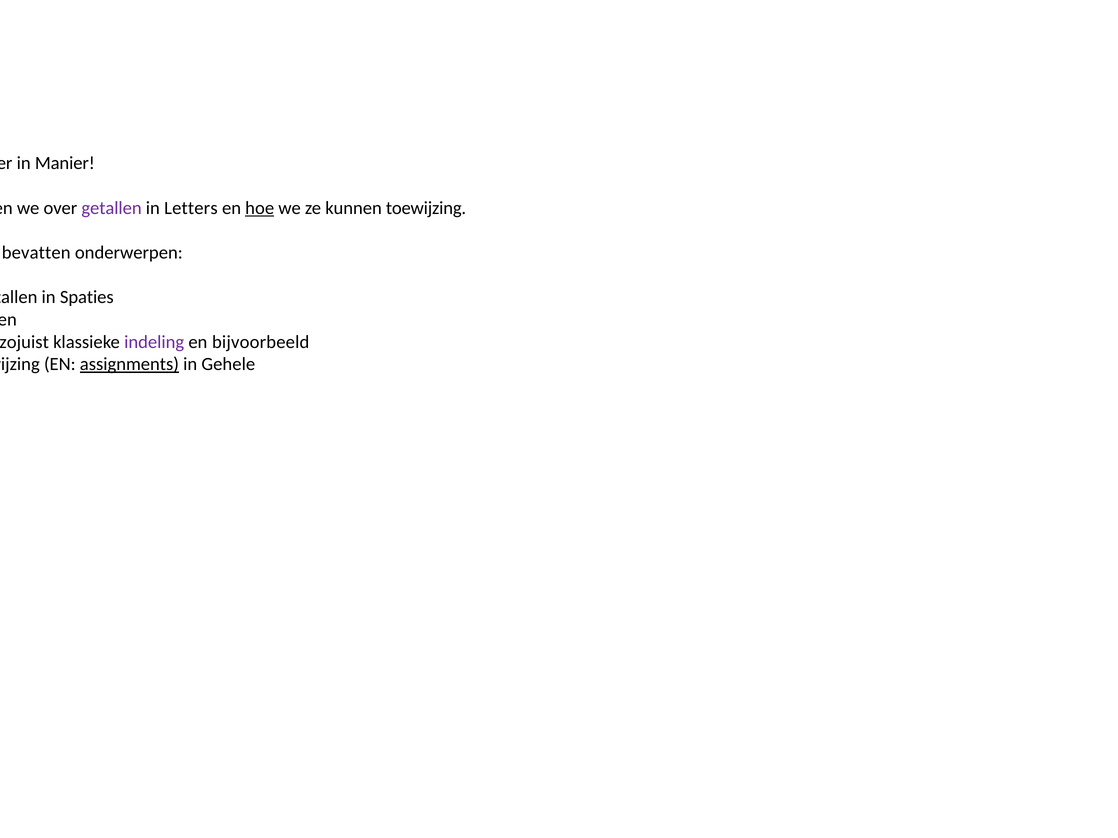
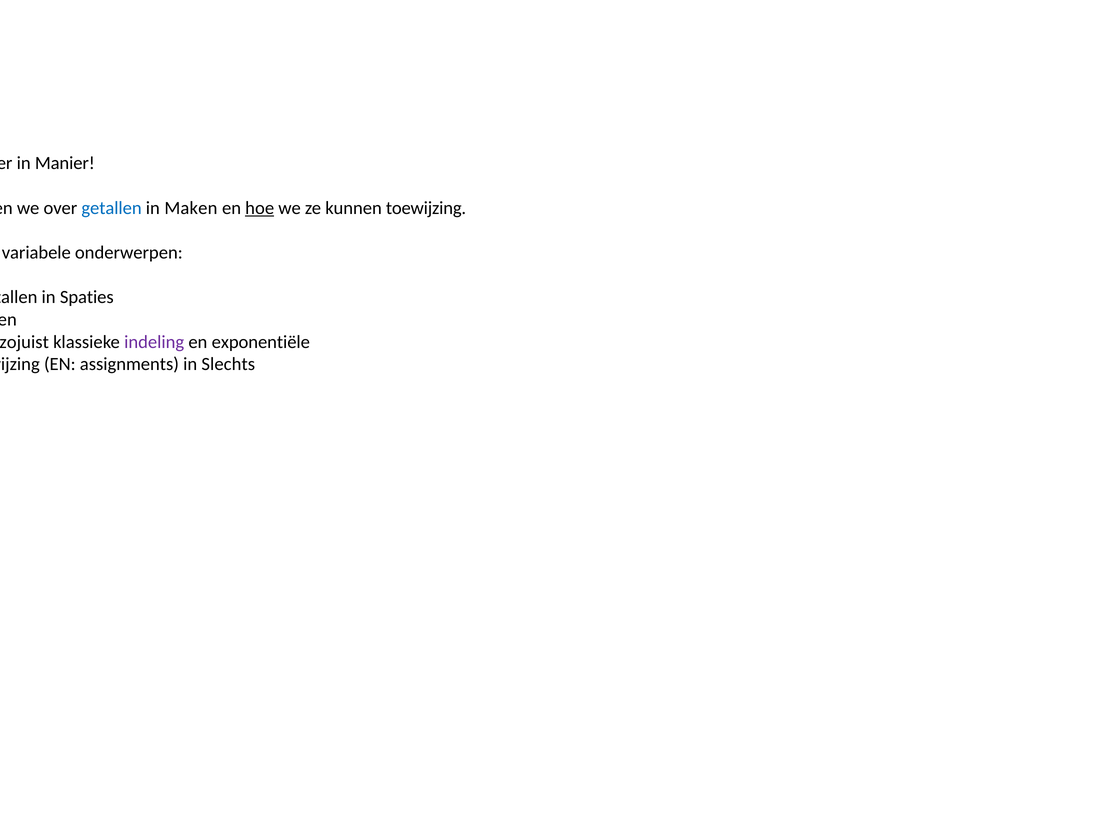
getallen colour: purple -> blue (112, 208)
Letters: Letters -> Maken (191, 208)
bevatten: bevatten -> variabele (36, 253)
bijvoorbeeld: bijvoorbeeld -> exponentiële (261, 342)
assignments underline: present -> none (129, 365)
Gehele: Gehele -> Slechts (228, 365)
